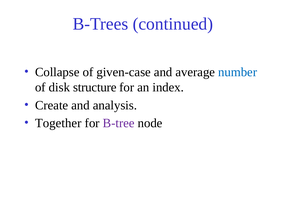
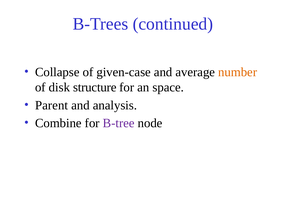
number colour: blue -> orange (238, 72)
index: index -> space (168, 87)
Create: Create -> Parent (52, 105)
Together: Together -> Combine (58, 123)
